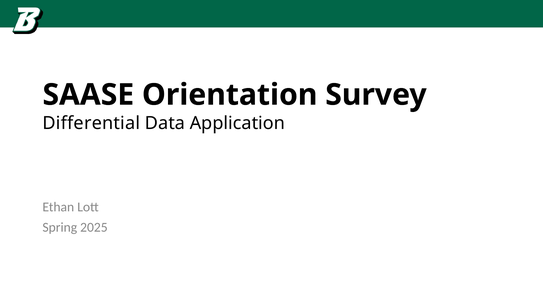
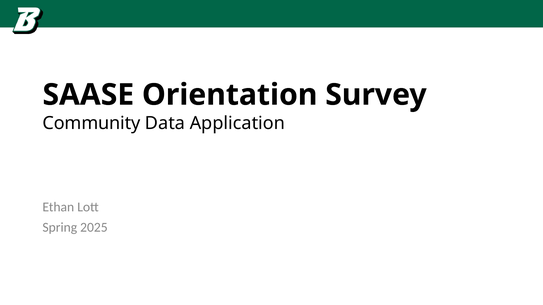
Differential: Differential -> Community (91, 123)
